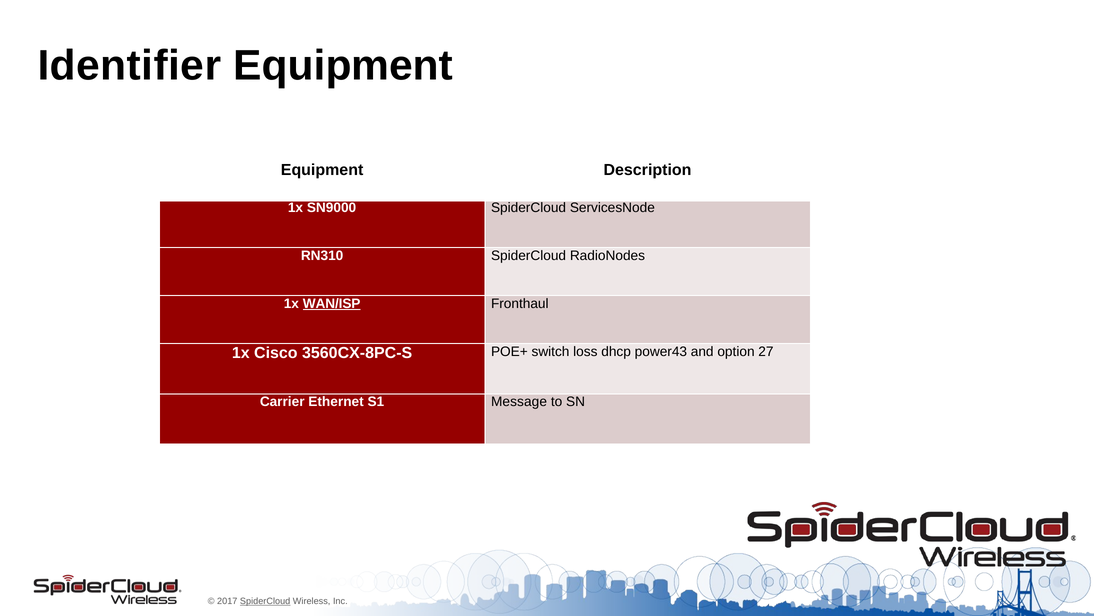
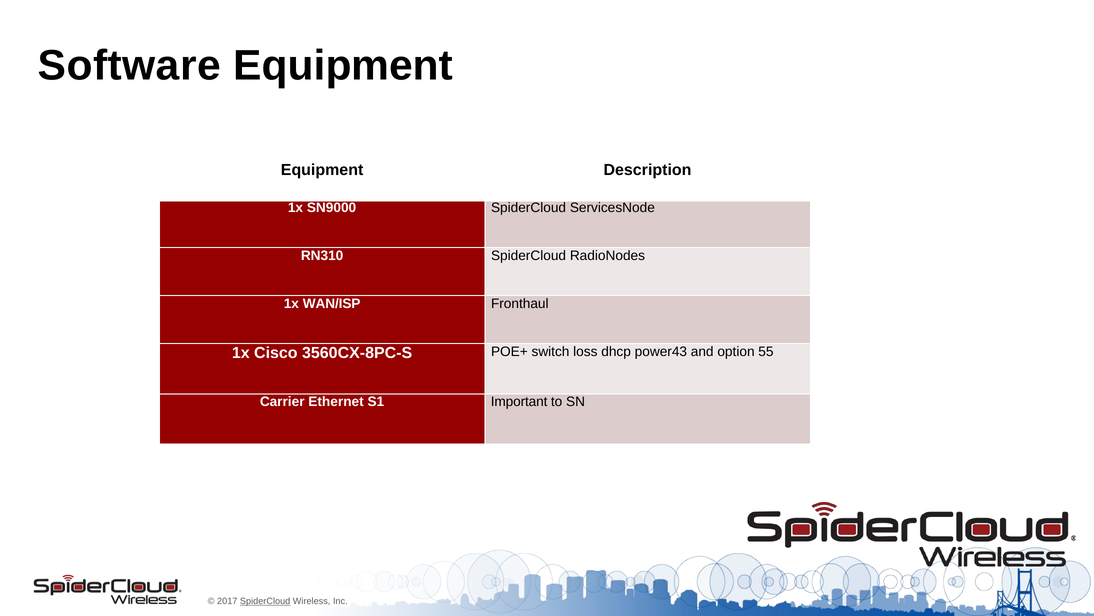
Identifier: Identifier -> Software (129, 66)
WAN/ISP underline: present -> none (332, 303)
27: 27 -> 55 (766, 351)
Message: Message -> Important (519, 401)
